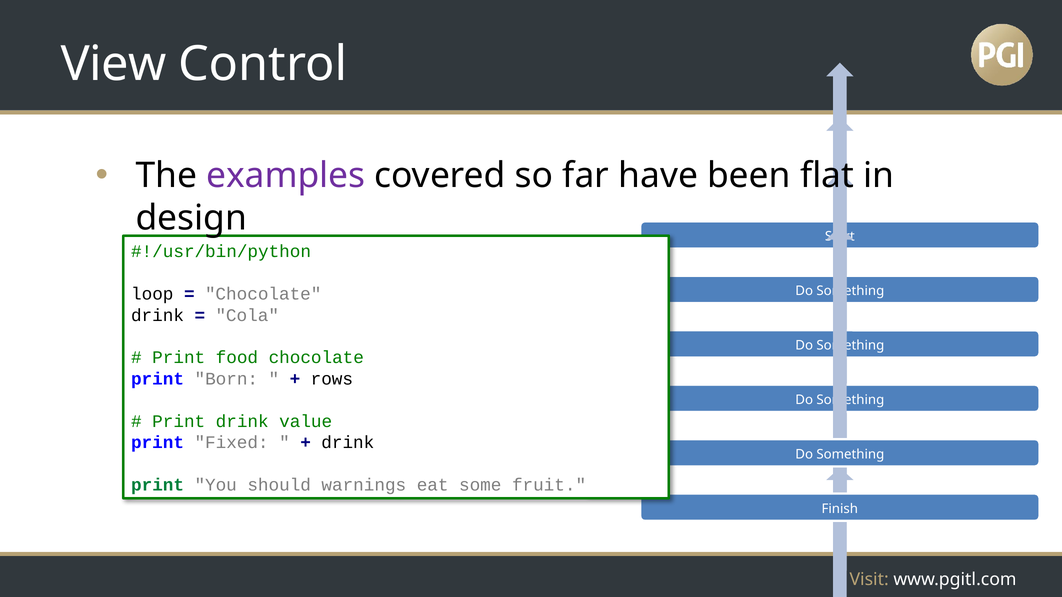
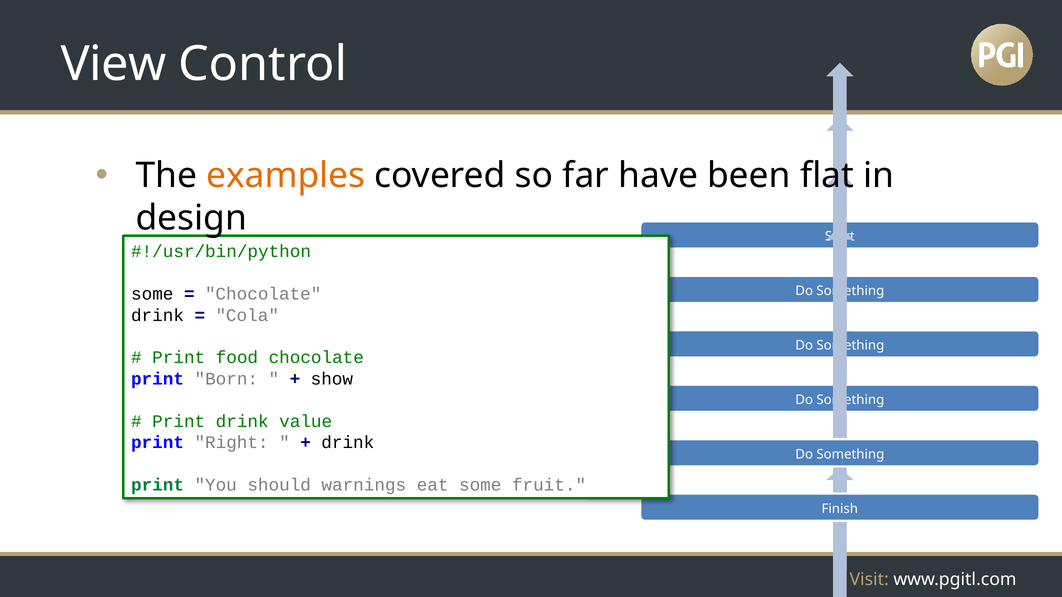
examples colour: purple -> orange (286, 176)
loop: loop -> some (152, 294)
rows: rows -> show (332, 379)
Fixed: Fixed -> Right (232, 443)
